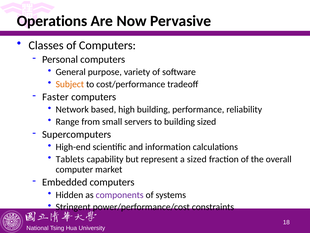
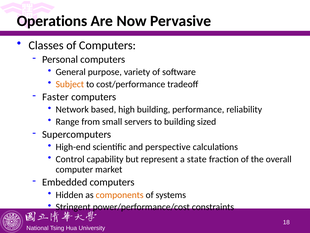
information: information -> perspective (168, 147)
Tablets: Tablets -> Control (70, 159)
a sized: sized -> state (197, 159)
components colour: purple -> orange (120, 194)
